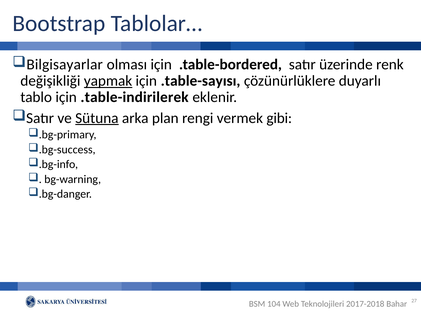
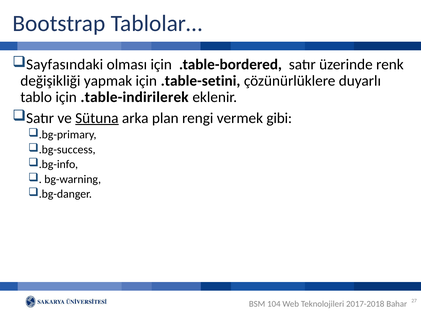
Bilgisayarlar: Bilgisayarlar -> Sayfasındaki (65, 65)
yapmak underline: present -> none (108, 81)
.table-sayısı: .table-sayısı -> .table-setini (201, 81)
